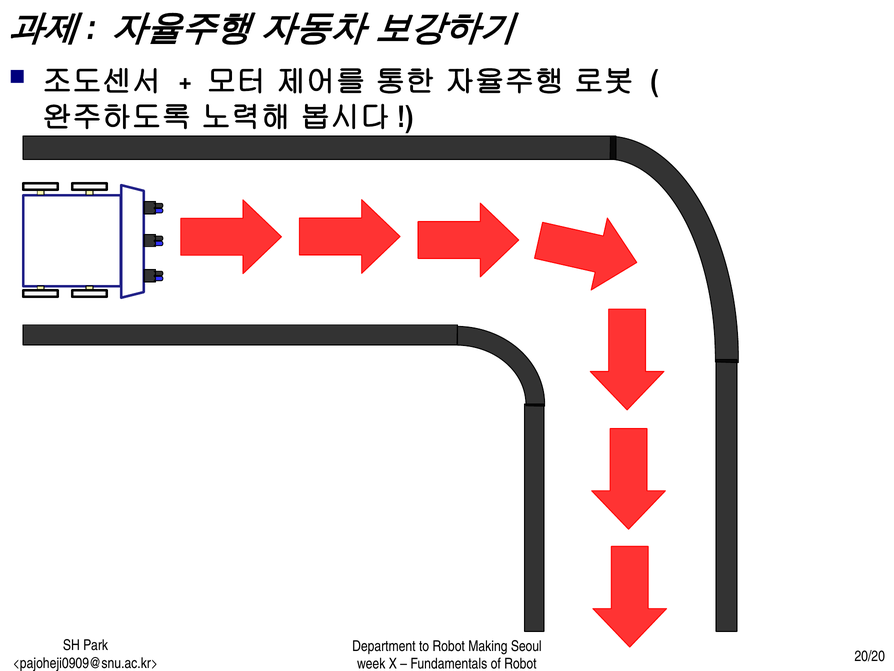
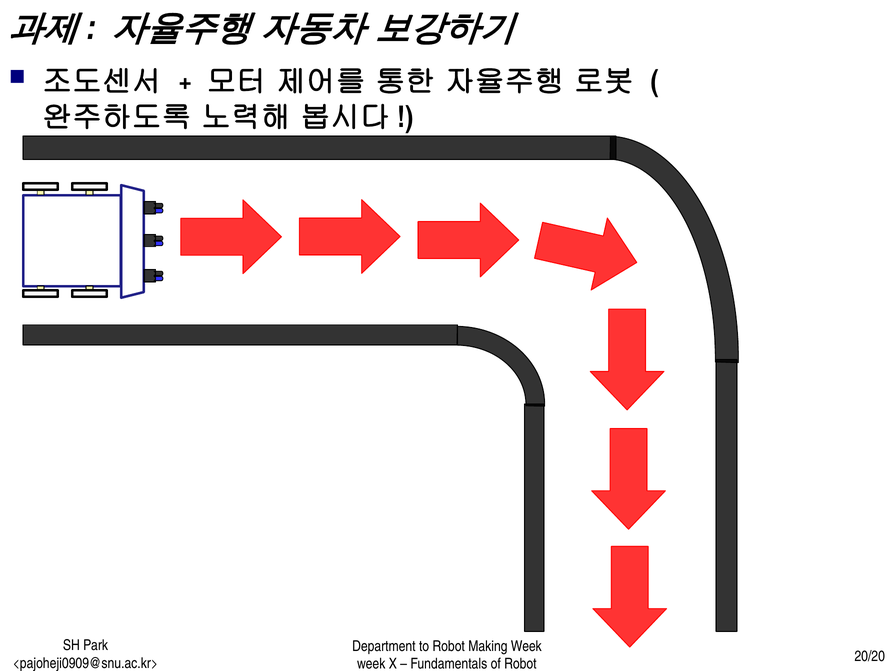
Making Seoul: Seoul -> Week (526, 646)
